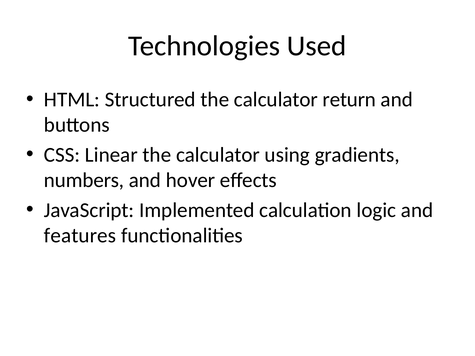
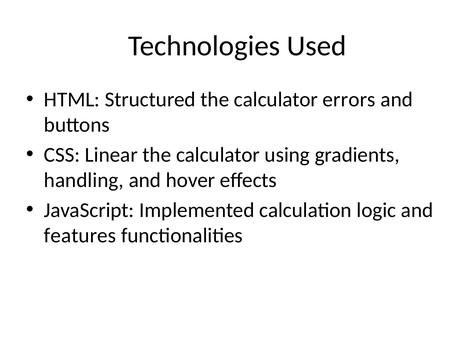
return: return -> errors (349, 100)
numbers: numbers -> handling (84, 180)
